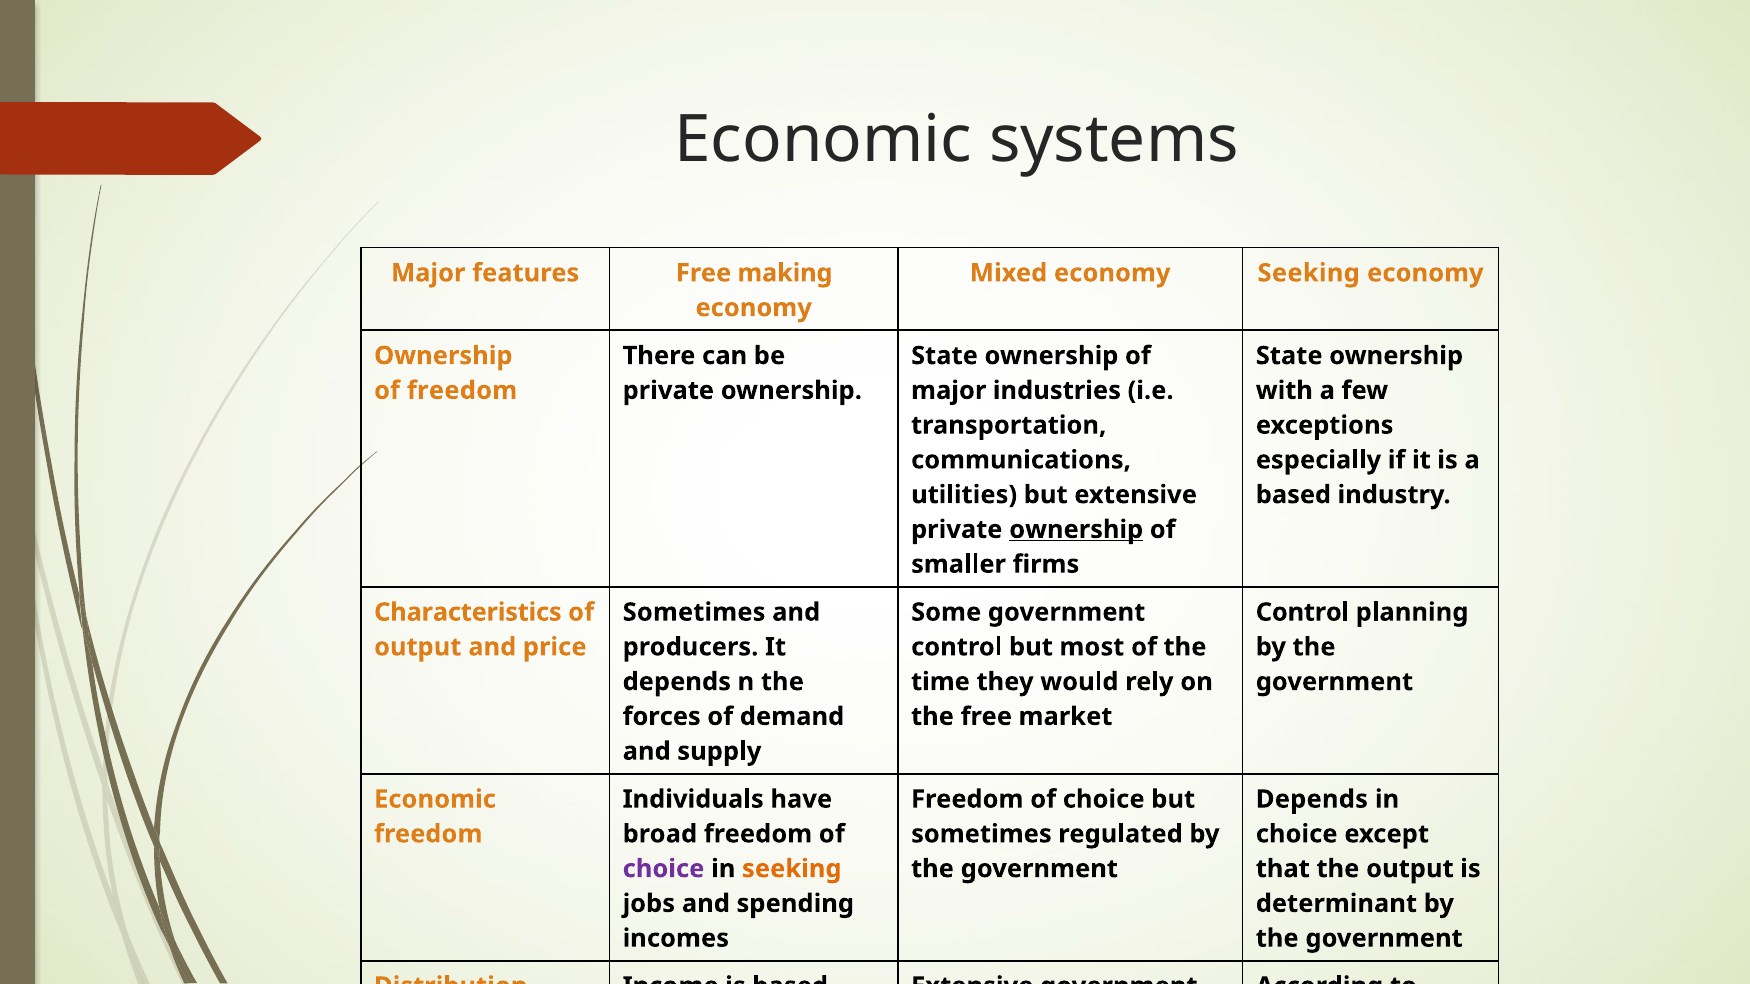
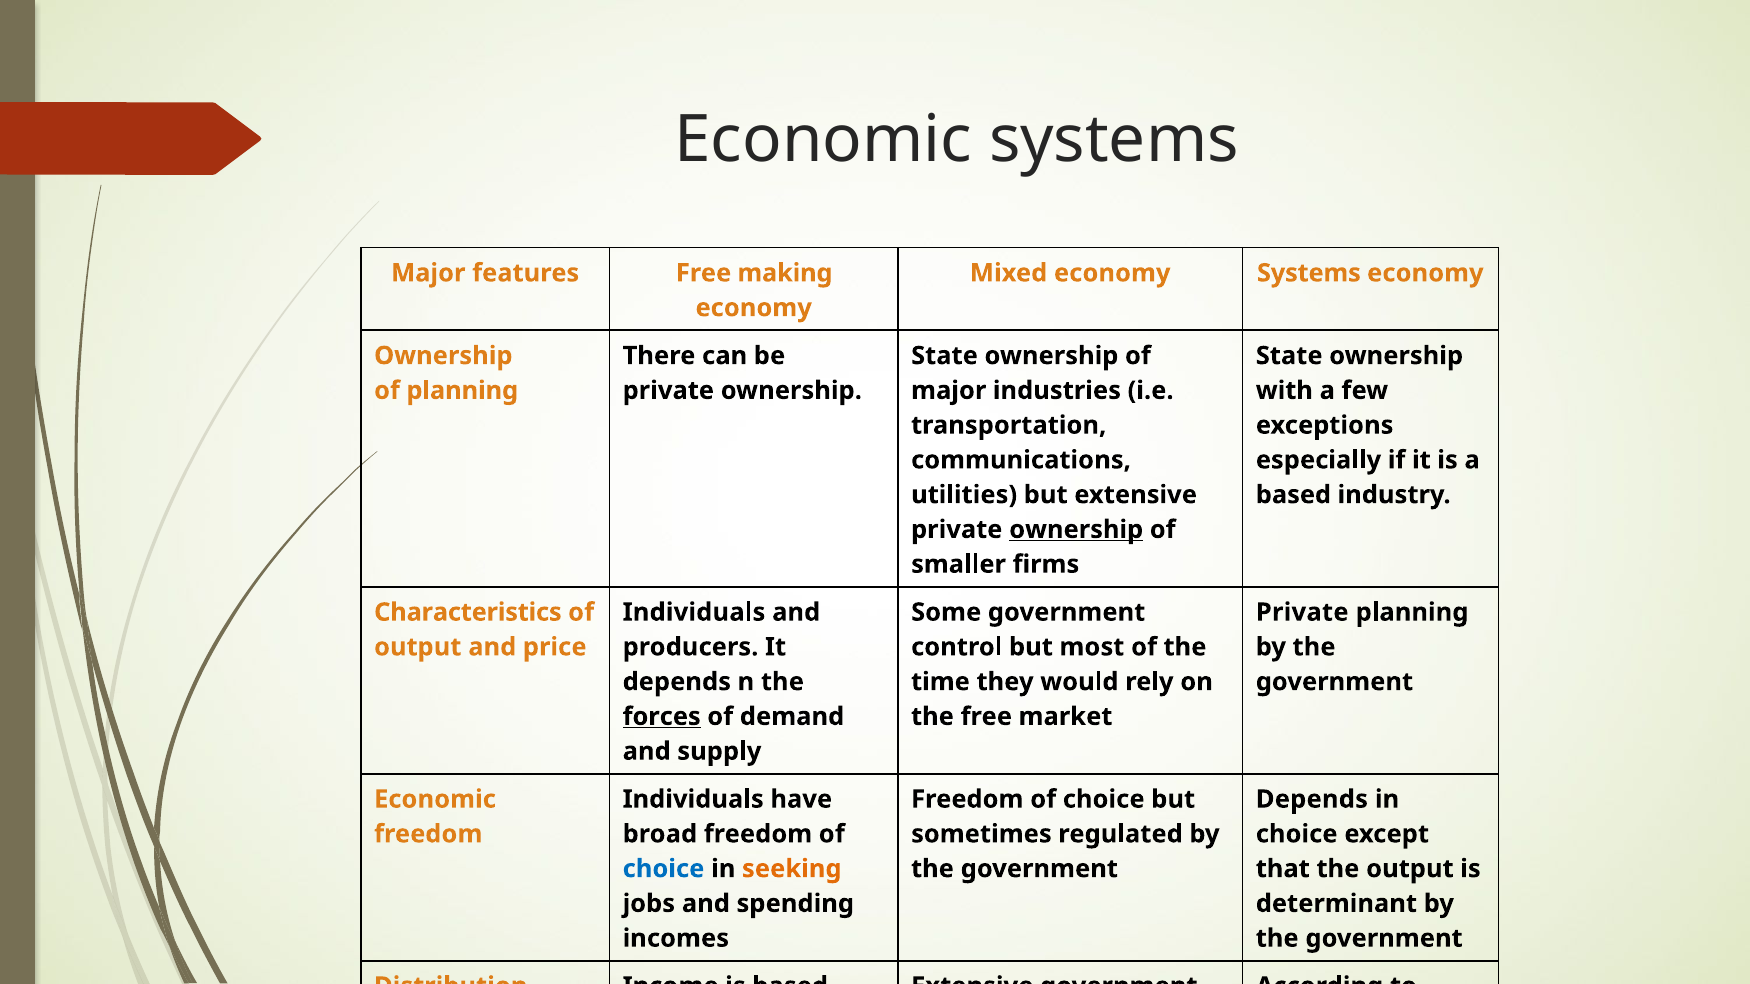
economy Seeking: Seeking -> Systems (1309, 273)
of freedom: freedom -> planning (462, 391)
Sometimes: Sometimes -> Individuals (694, 612)
Control: Control -> Private (1302, 612)
forces underline: none -> present (662, 717)
choice colour: purple -> blue (664, 869)
